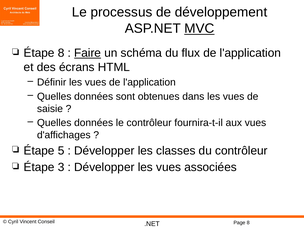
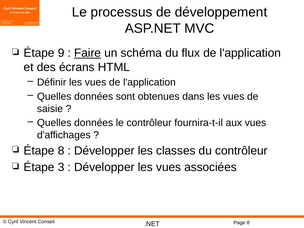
MVC underline: present -> none (199, 28)
Étape 8: 8 -> 9 (61, 53)
Étape 5: 5 -> 8 (61, 151)
